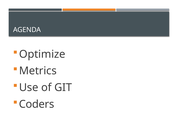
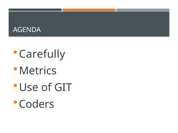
Optimize: Optimize -> Carefully (42, 54)
